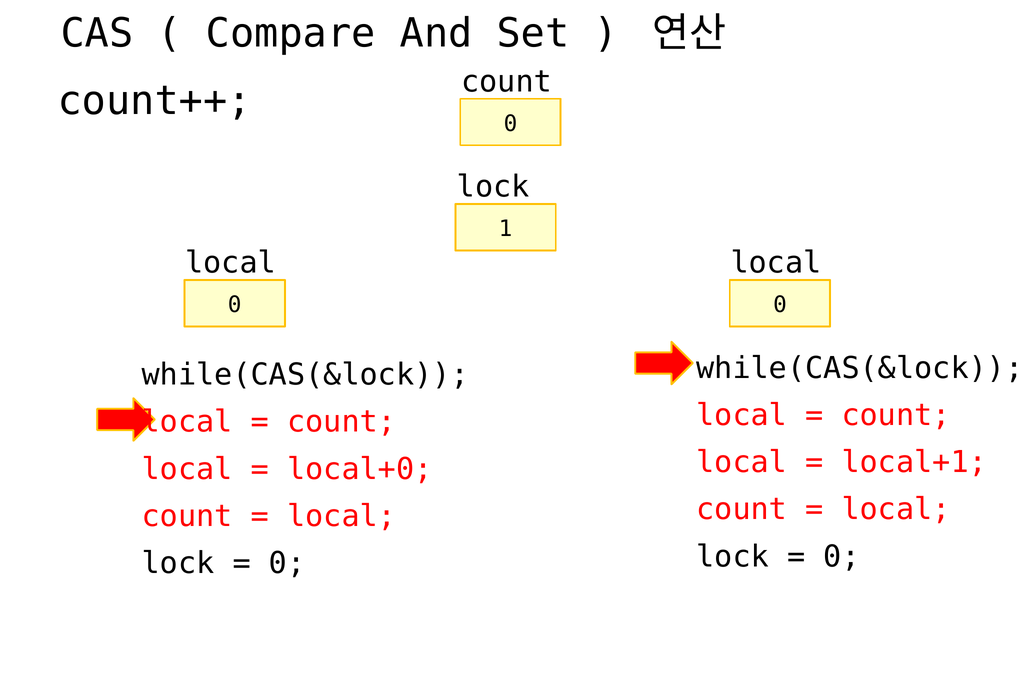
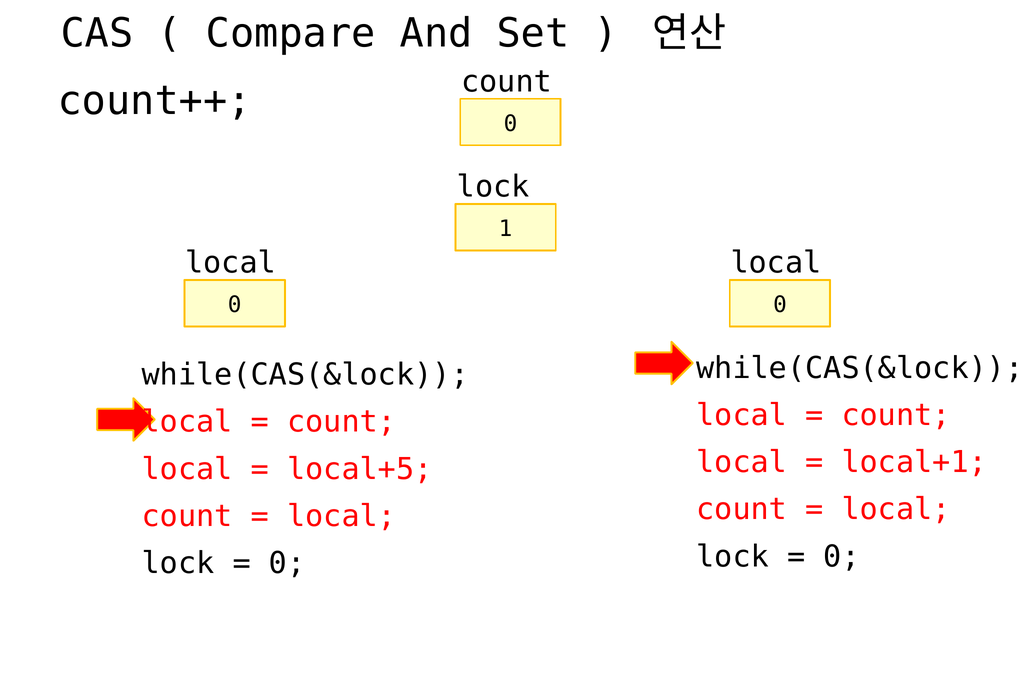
local+0: local+0 -> local+5 (360, 469)
